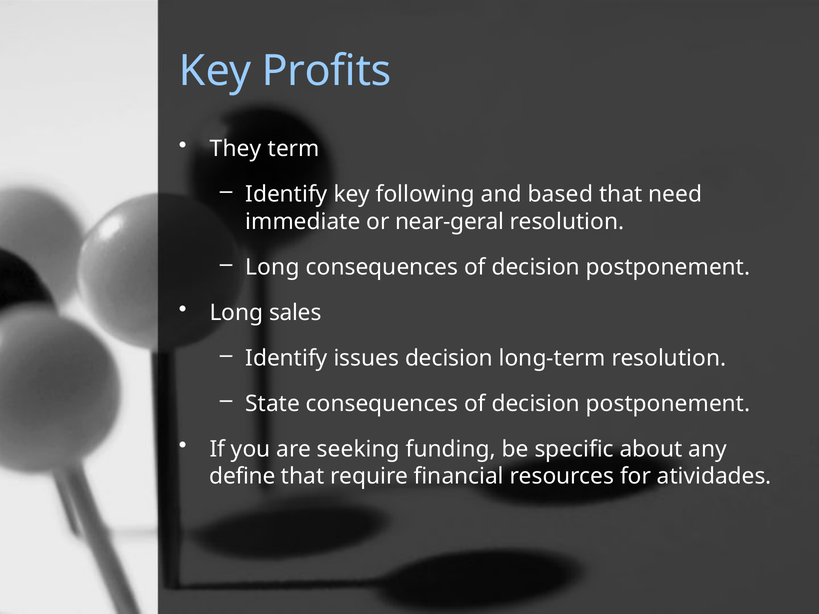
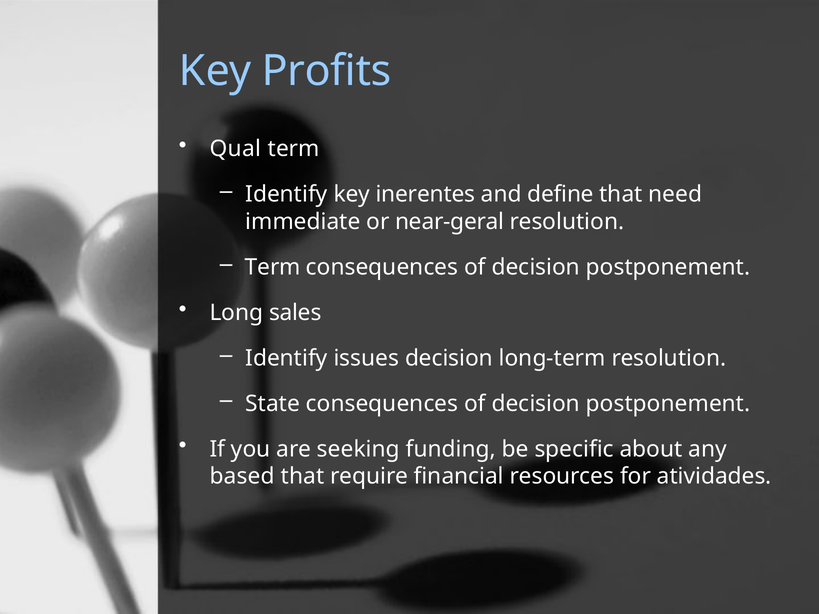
They: They -> Qual (236, 149)
following: following -> inerentes (425, 195)
based: based -> define (561, 195)
Long: Long -> Term (273, 267)
define: define -> based (242, 477)
